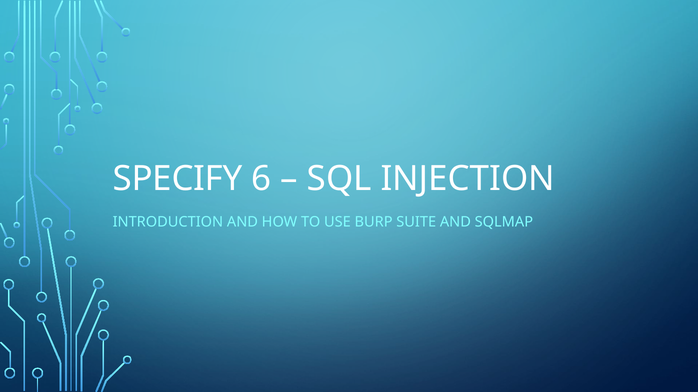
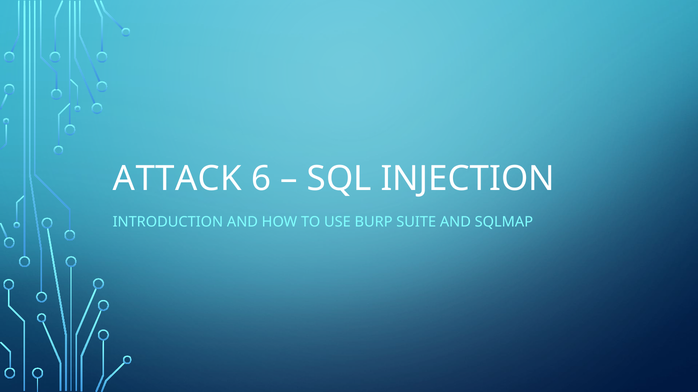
SPECIFY: SPECIFY -> ATTACK (177, 179)
